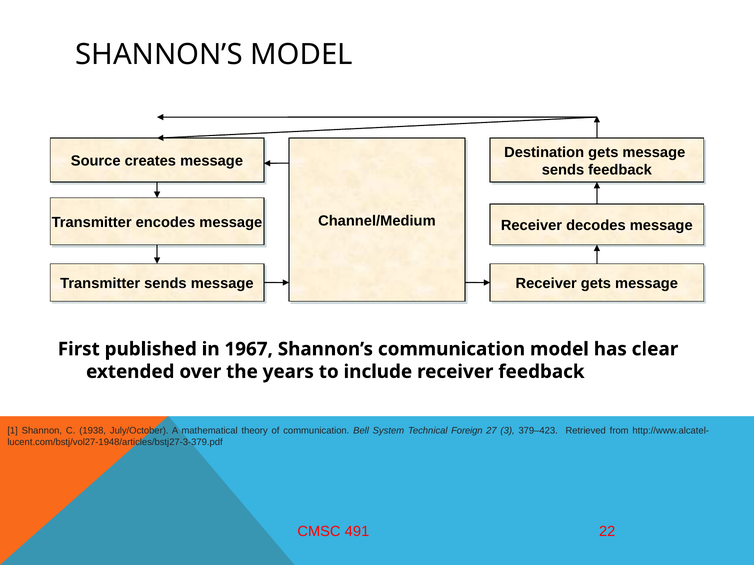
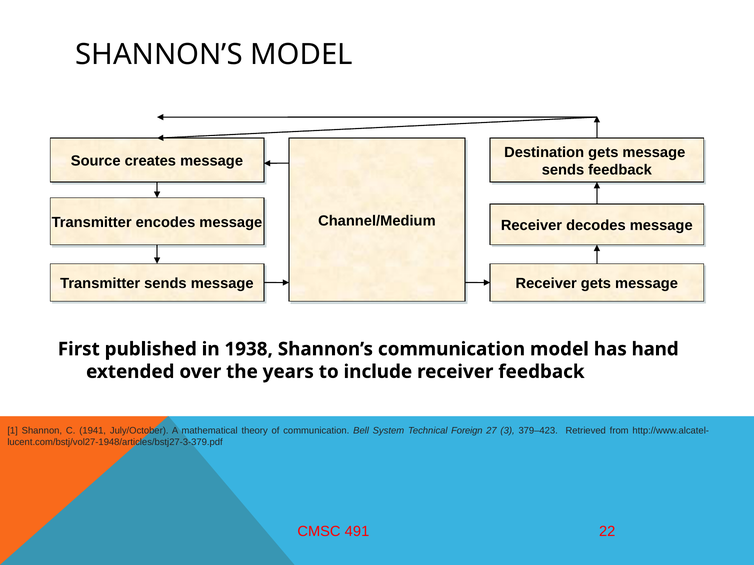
1967: 1967 -> 1938 (249, 349)
clear: clear -> hand (655, 349)
1938: 1938 -> 1941 (93, 431)
